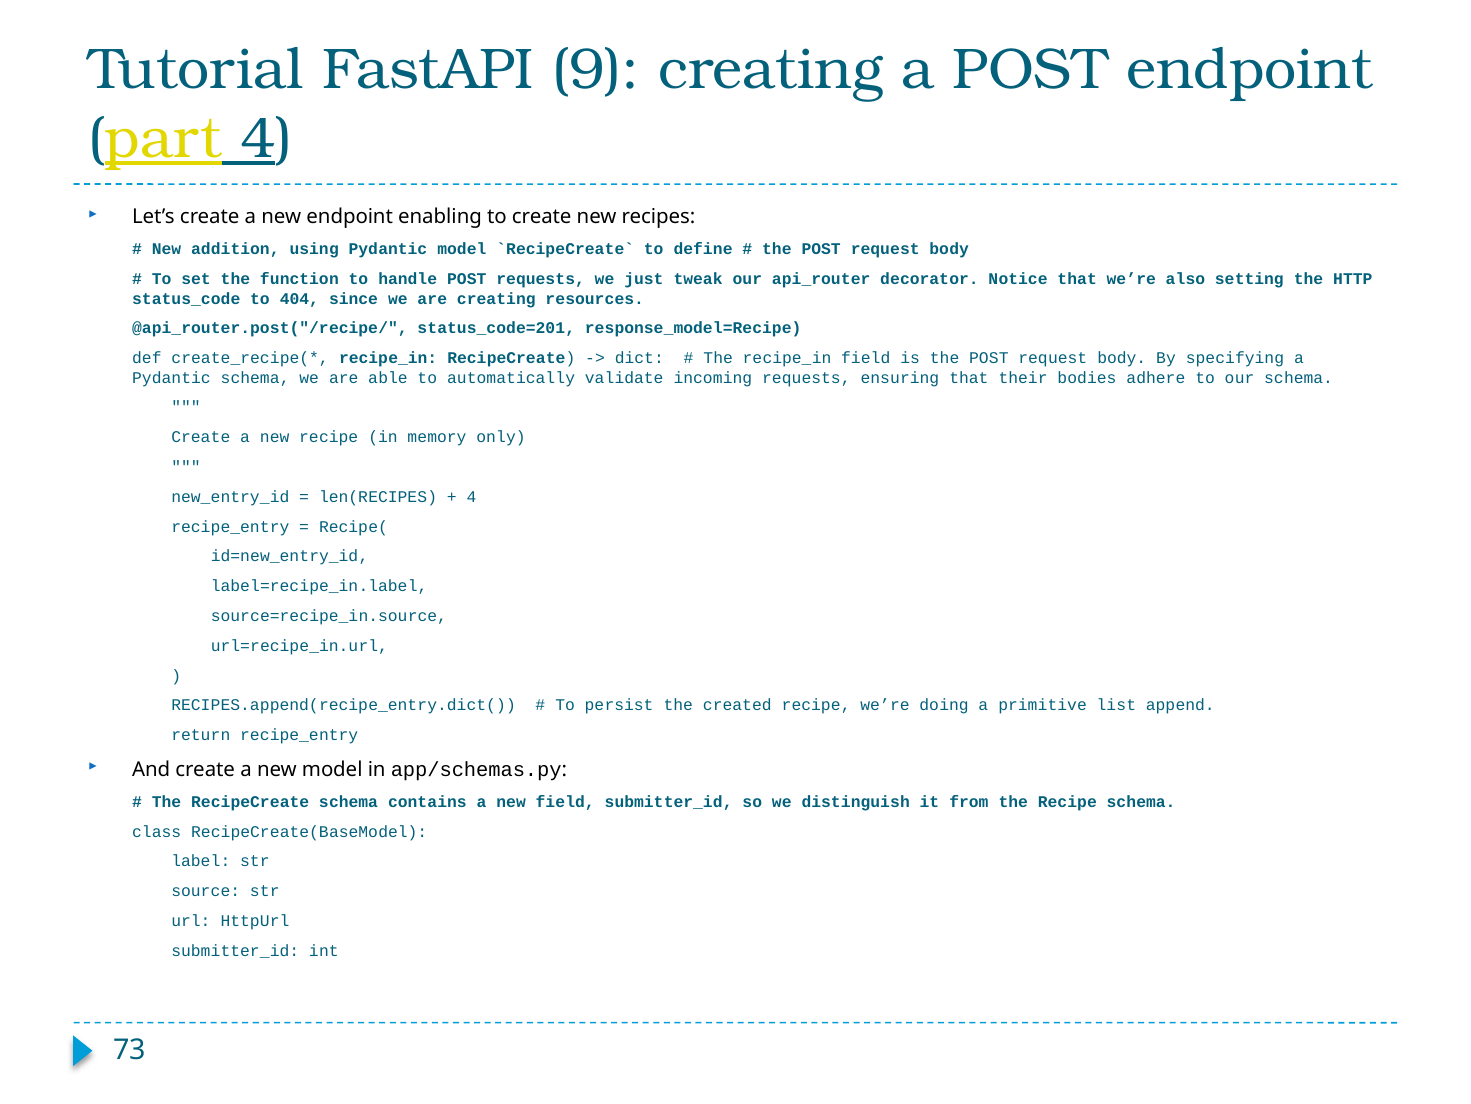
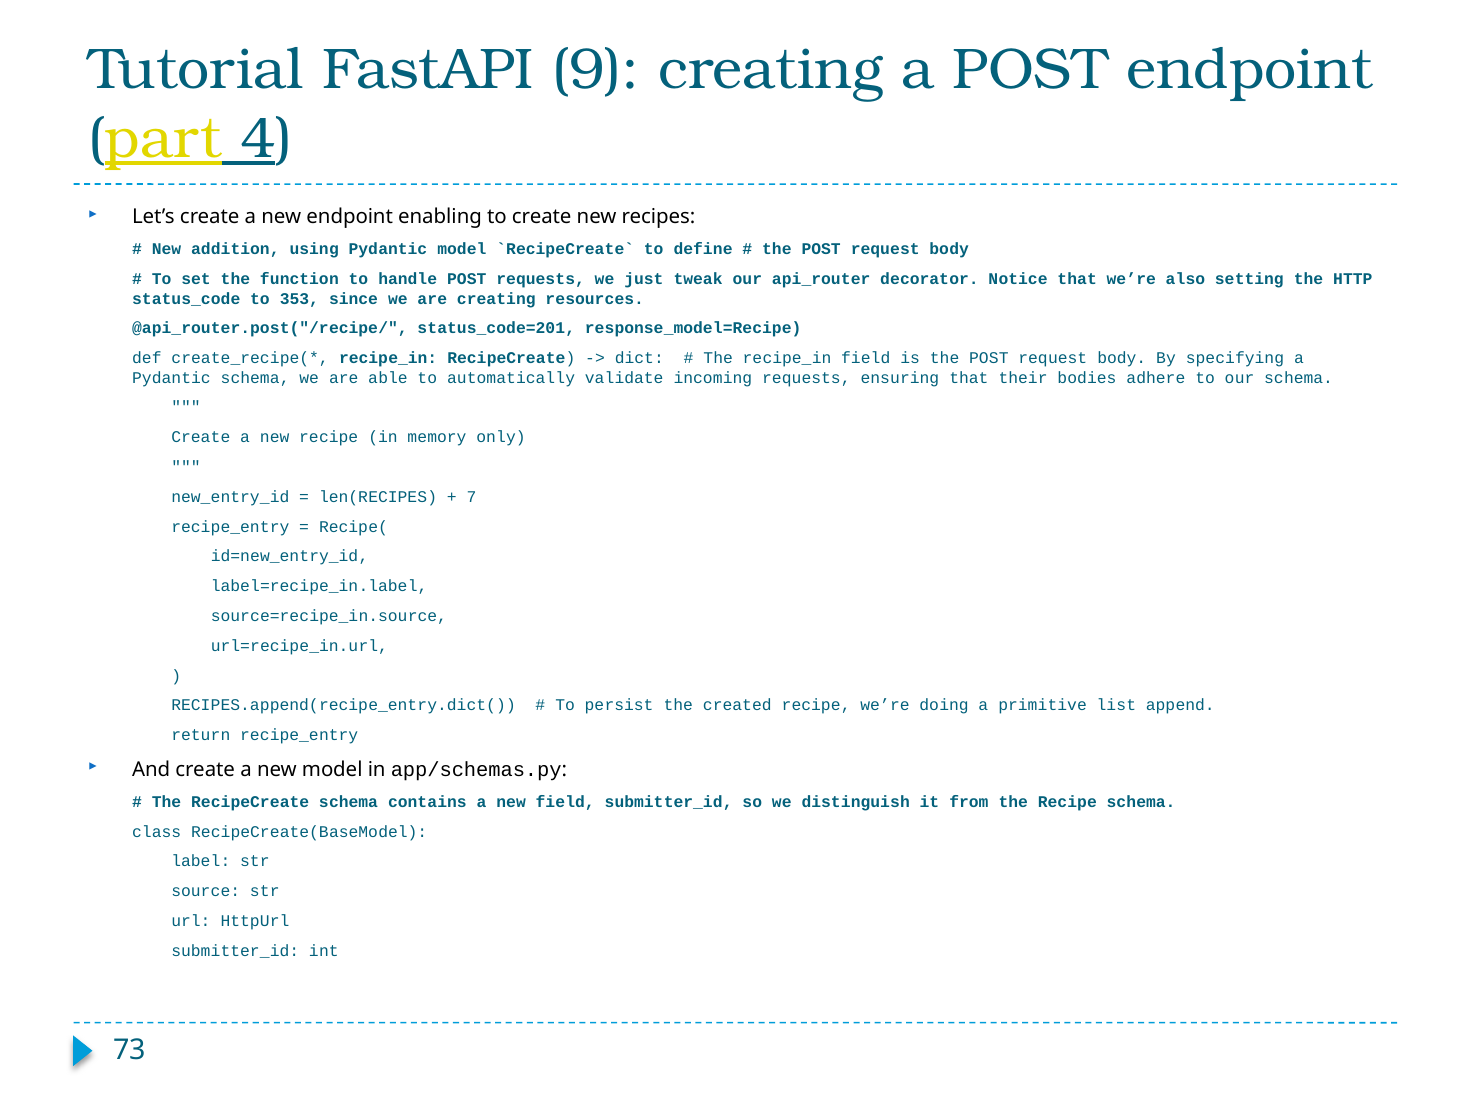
404: 404 -> 353 (299, 298)
4: 4 -> 7 (472, 497)
